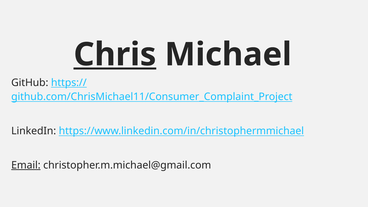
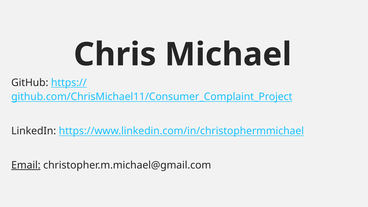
Chris underline: present -> none (115, 55)
